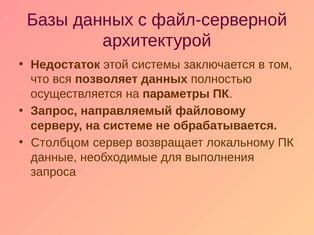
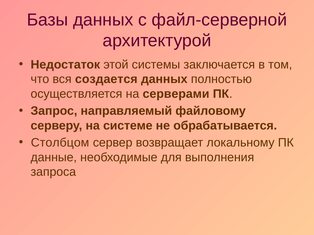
позволяет: позволяет -> создается (106, 79)
параметры: параметры -> серверами (176, 94)
